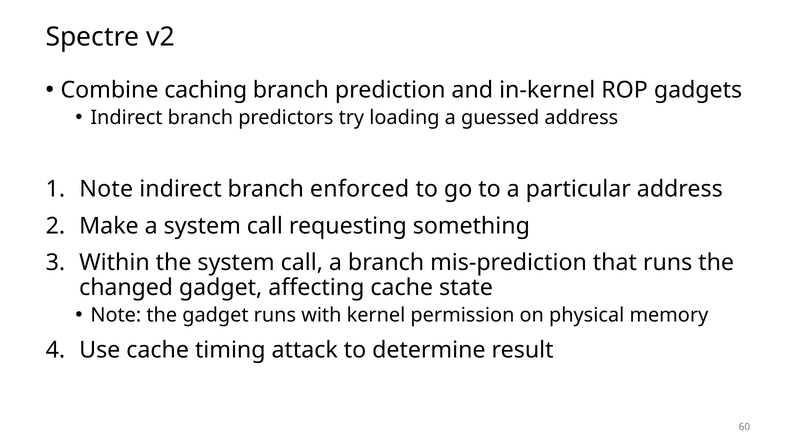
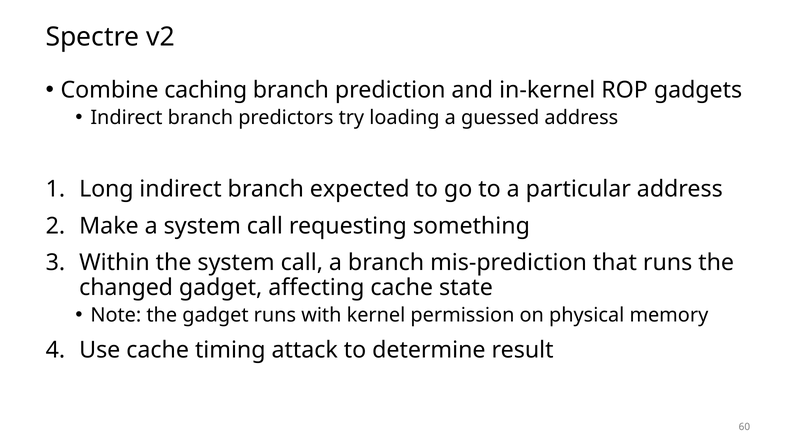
Note: Note -> Long (106, 189)
enforced: enforced -> expected (360, 189)
